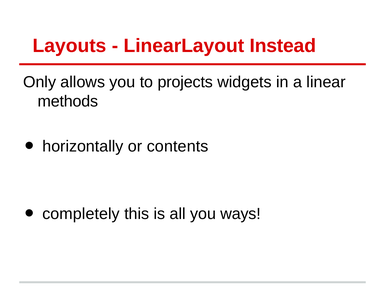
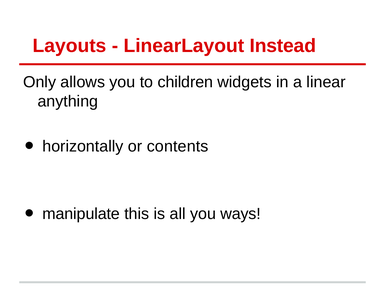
projects: projects -> children (185, 82)
methods: methods -> anything (68, 101)
completely: completely -> manipulate (81, 214)
